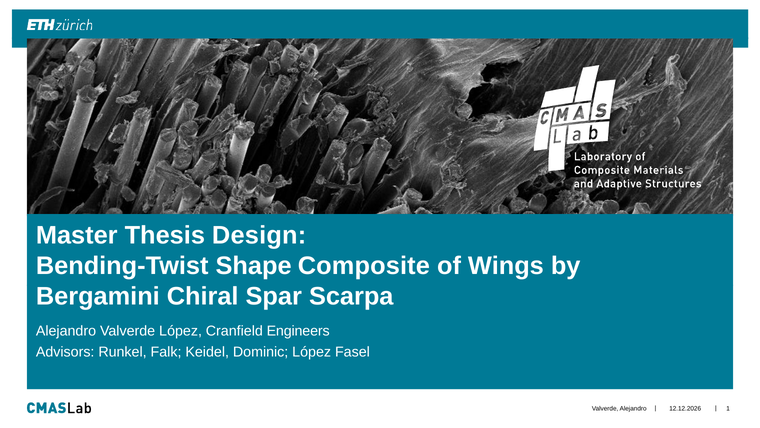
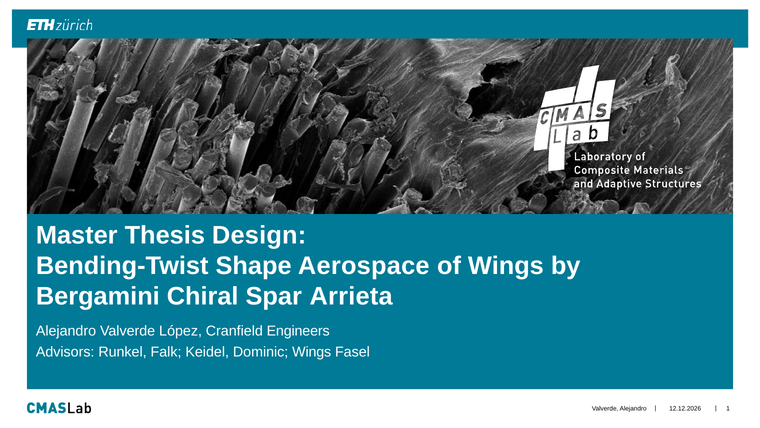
Composite: Composite -> Aerospace (364, 266)
Scarpa: Scarpa -> Arrieta (351, 296)
Dominic López: López -> Wings (312, 352)
